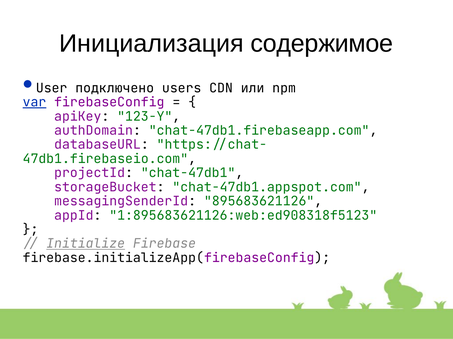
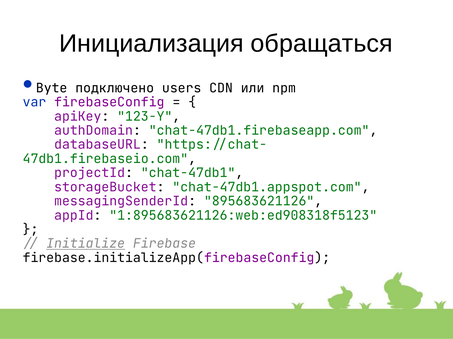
содержимое: содержимое -> обращаться (322, 44)
User: User -> Byte (52, 88)
var underline: present -> none (34, 102)
